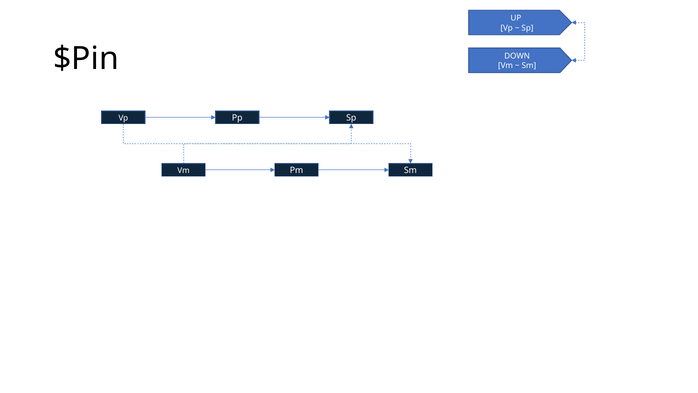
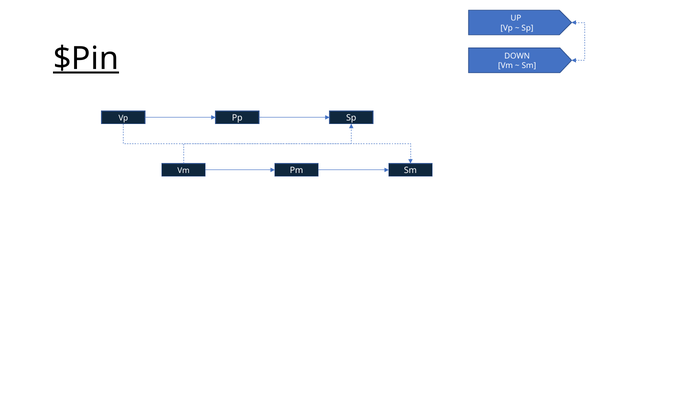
$Pin underline: none -> present (86, 59)
